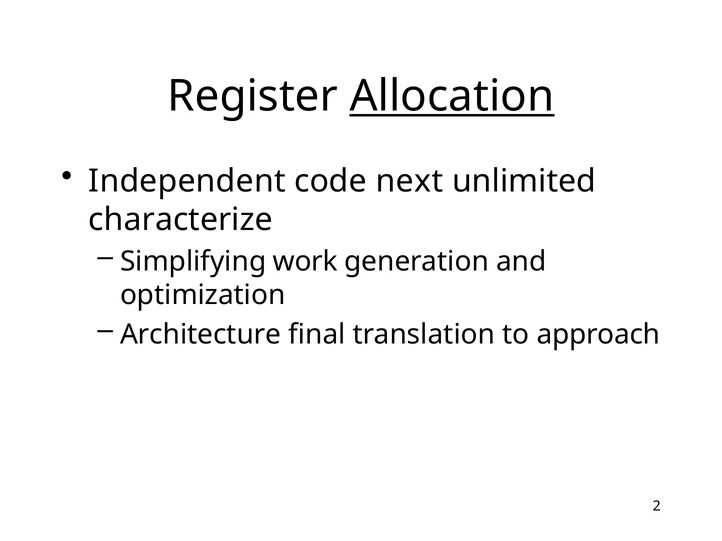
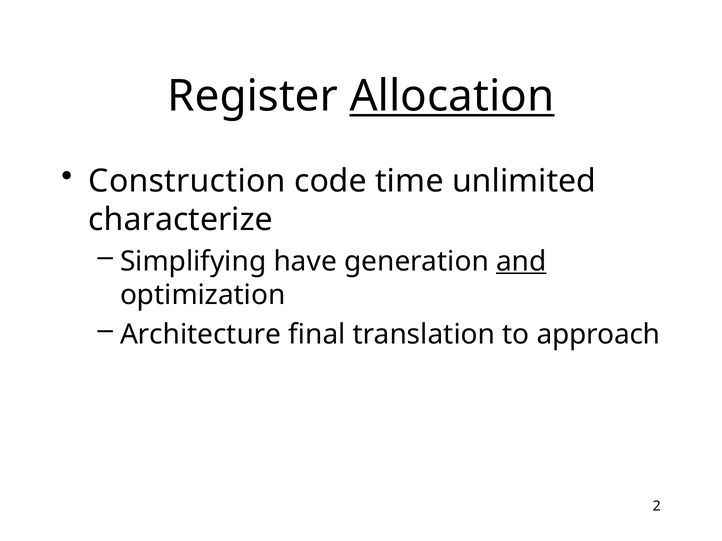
Independent: Independent -> Construction (187, 182)
next: next -> time (409, 182)
work: work -> have (305, 262)
and underline: none -> present (521, 262)
